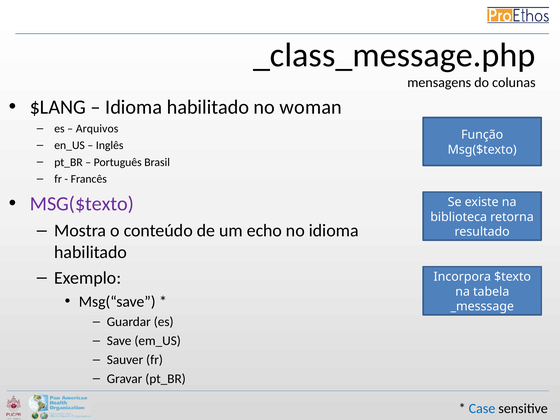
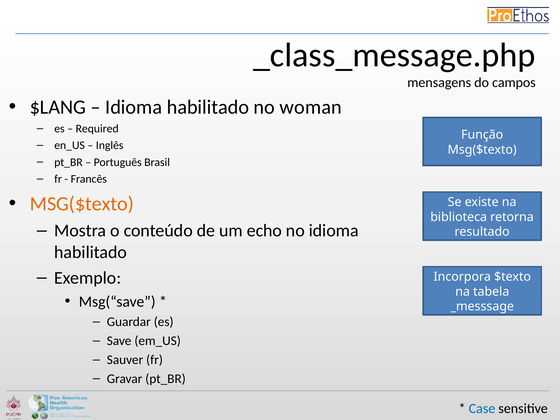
colunas: colunas -> campos (514, 83)
Arquivos: Arquivos -> Required (97, 129)
MSG($texto colour: purple -> orange (82, 204)
